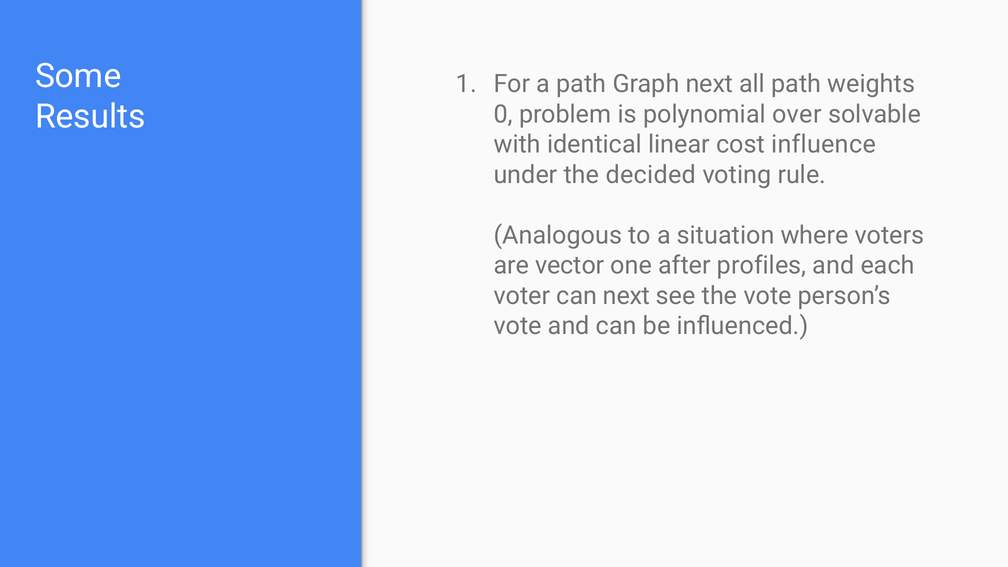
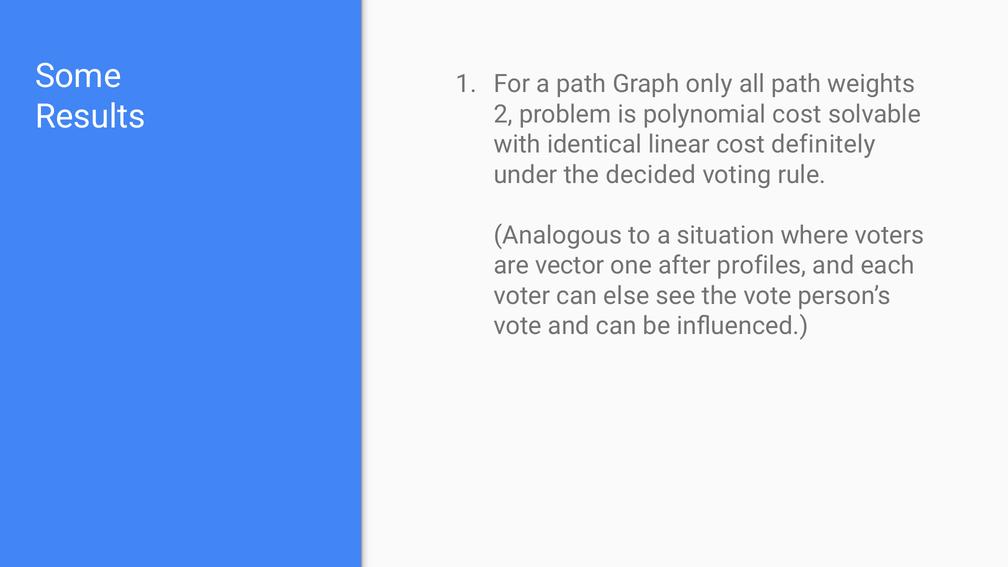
Graph next: next -> only (709, 84)
0: 0 -> 2 (503, 114)
polynomial over: over -> cost (797, 114)
influence: influence -> definitely (824, 145)
can next: next -> else (626, 296)
